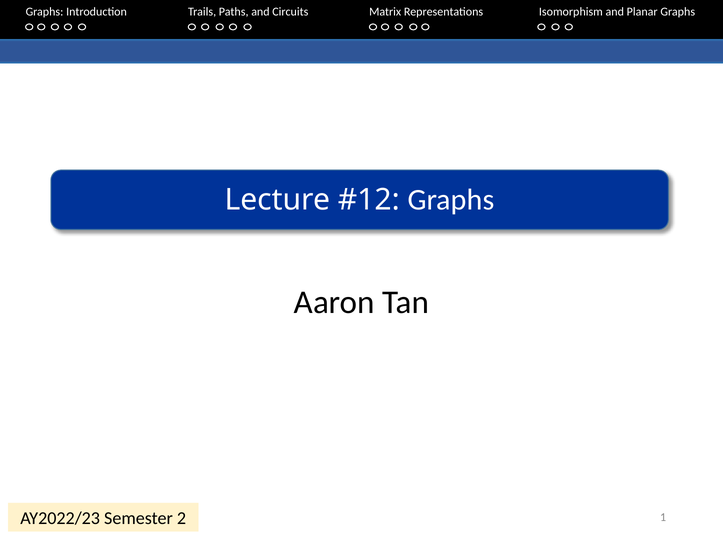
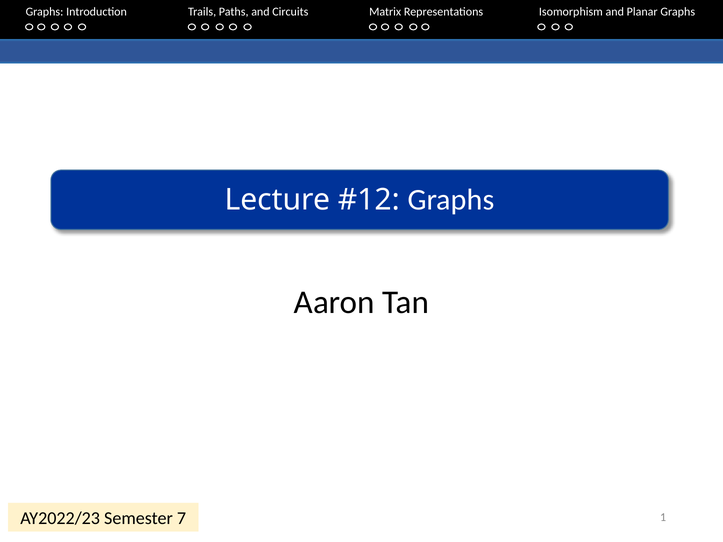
2: 2 -> 7 (181, 519)
